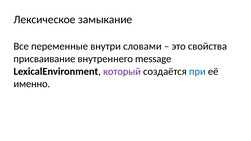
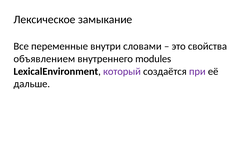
присваивание: присваивание -> объявлением (44, 59)
message: message -> modules (153, 59)
при colour: blue -> purple (197, 71)
именно: именно -> дальше (32, 84)
